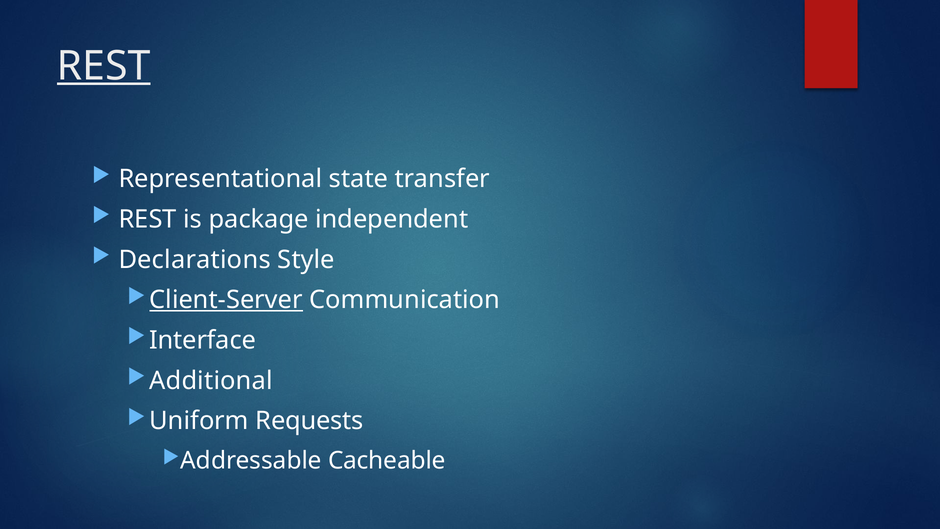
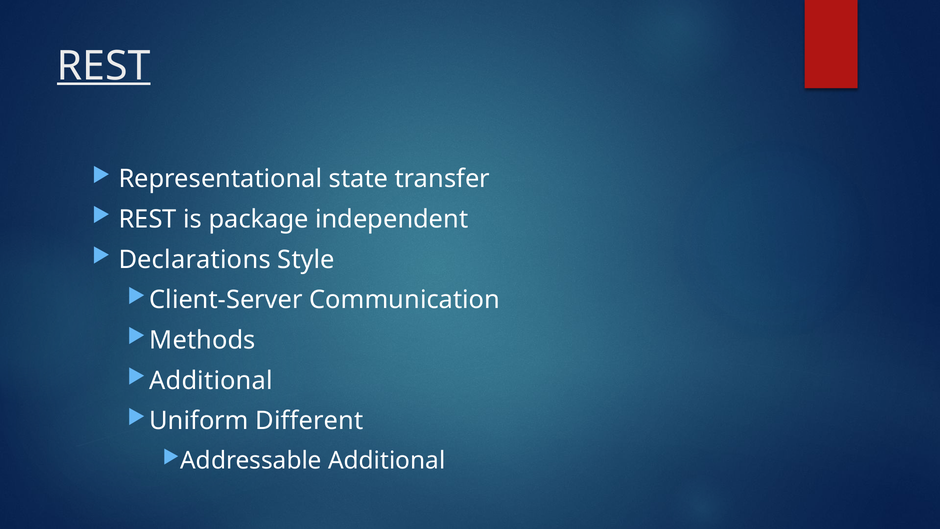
Client-Server underline: present -> none (226, 300)
Interface: Interface -> Methods (203, 340)
Requests: Requests -> Different (309, 421)
Addressable Cacheable: Cacheable -> Additional (387, 461)
